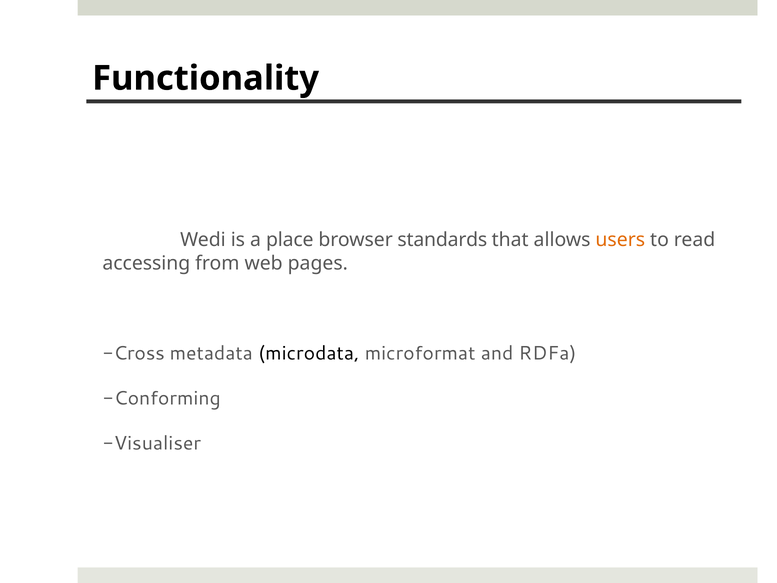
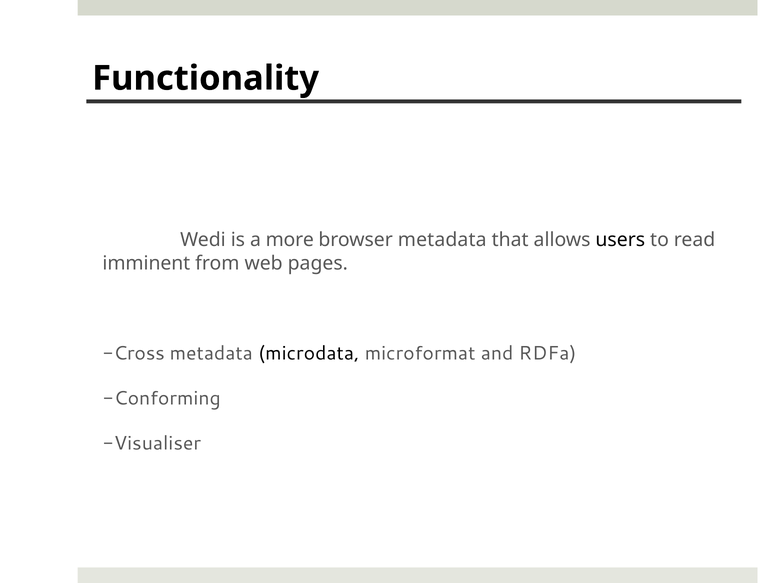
place: place -> more (290, 240)
browser standards: standards -> metadata (442, 240)
users colour: orange -> black (620, 240)
accessing: accessing -> imminent (146, 263)
